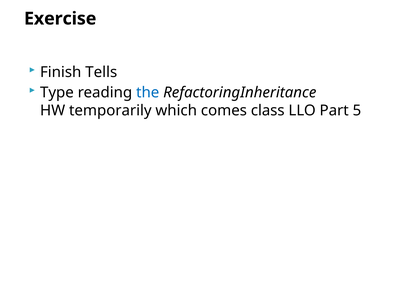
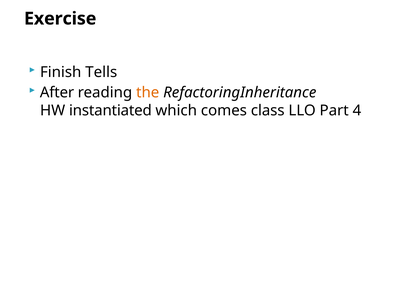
Type: Type -> After (57, 93)
the colour: blue -> orange (148, 93)
temporarily: temporarily -> instantiated (110, 111)
5: 5 -> 4 (357, 111)
